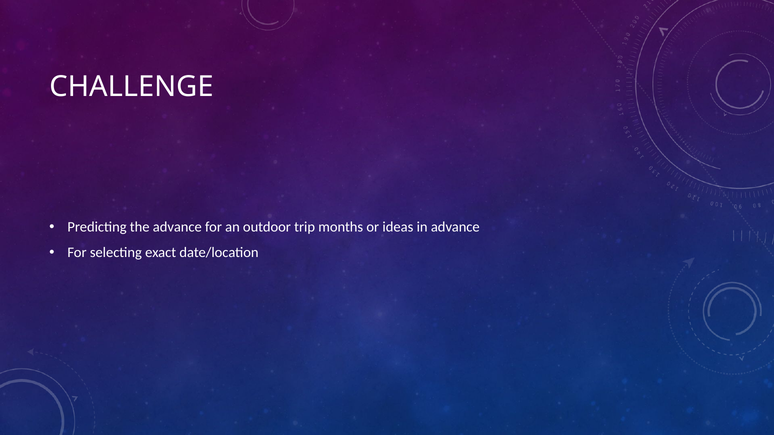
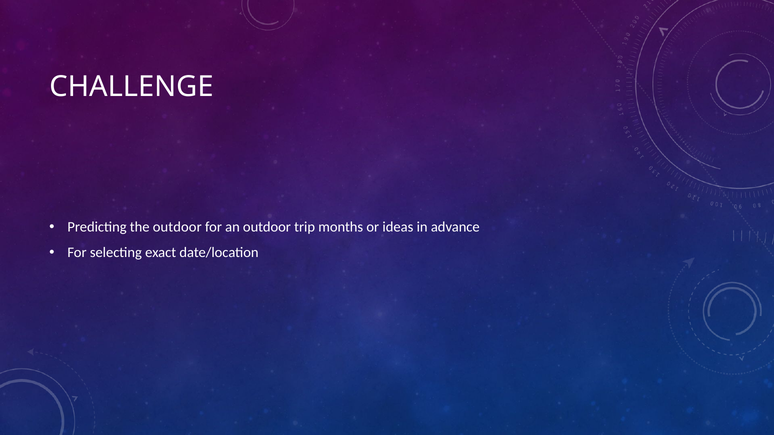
the advance: advance -> outdoor (177, 227)
